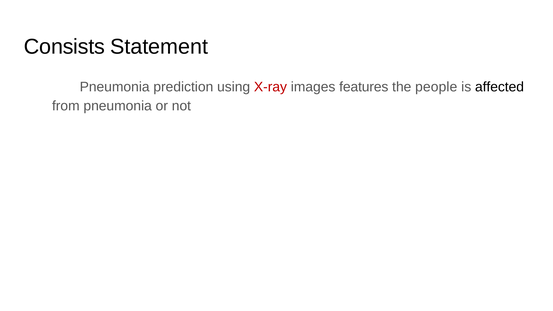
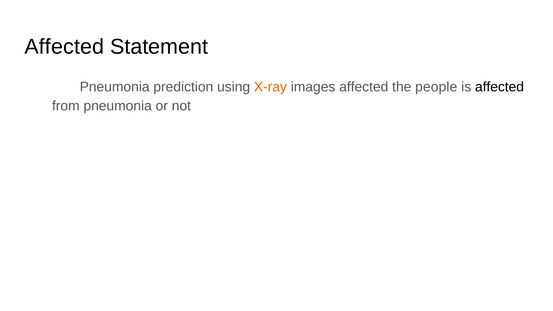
Consists: Consists -> Affected (64, 47)
X-ray colour: red -> orange (270, 87)
images features: features -> affected (364, 87)
